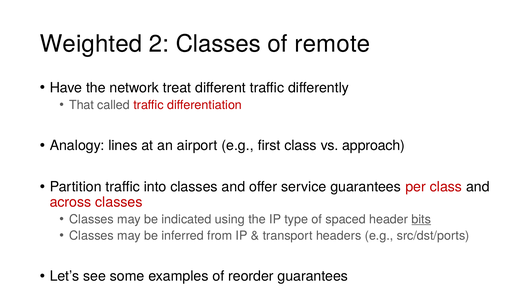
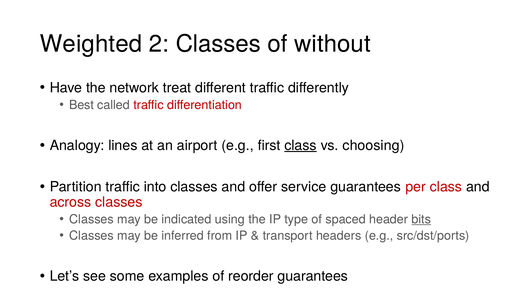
remote: remote -> without (332, 44)
That: That -> Best (82, 105)
class underline: none -> present (301, 146)
approach: approach -> choosing (373, 146)
